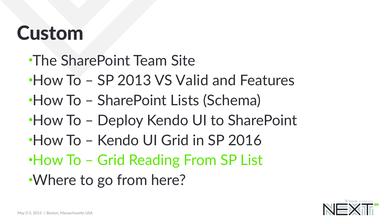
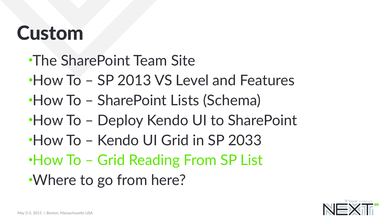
Valid: Valid -> Level (192, 80)
2016: 2016 -> 2033 (245, 140)
